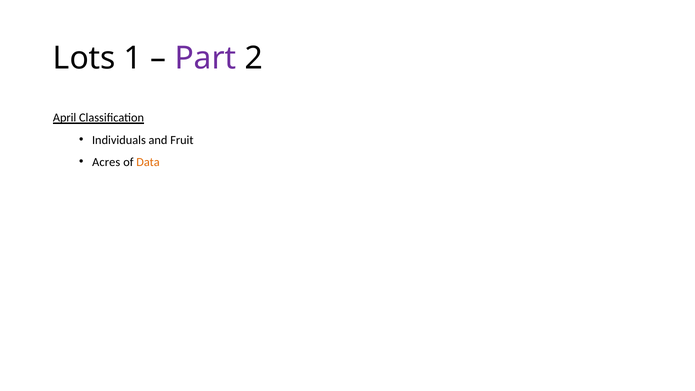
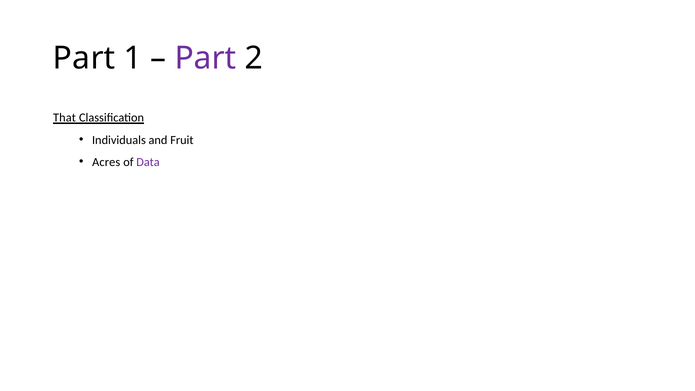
Lots: Lots -> Part (84, 58)
April: April -> That (65, 118)
Data colour: orange -> purple (148, 162)
